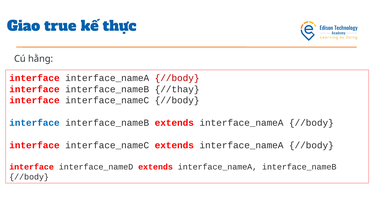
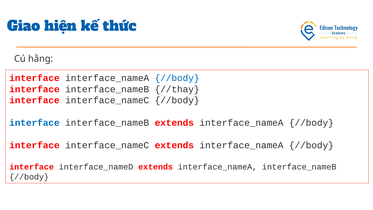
true: true -> hiện (61, 26)
thực: thực -> thức (120, 26)
//body colour: red -> blue (177, 78)
